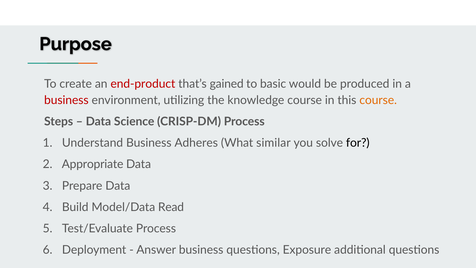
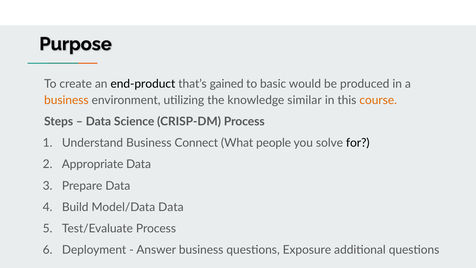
end-product colour: red -> black (143, 84)
business colour: red -> orange (66, 100)
knowledge course: course -> similar (305, 100)
Adheres: Adheres -> Connect (196, 143)
similar: similar -> people (274, 143)
Model/Data Read: Read -> Data (171, 207)
